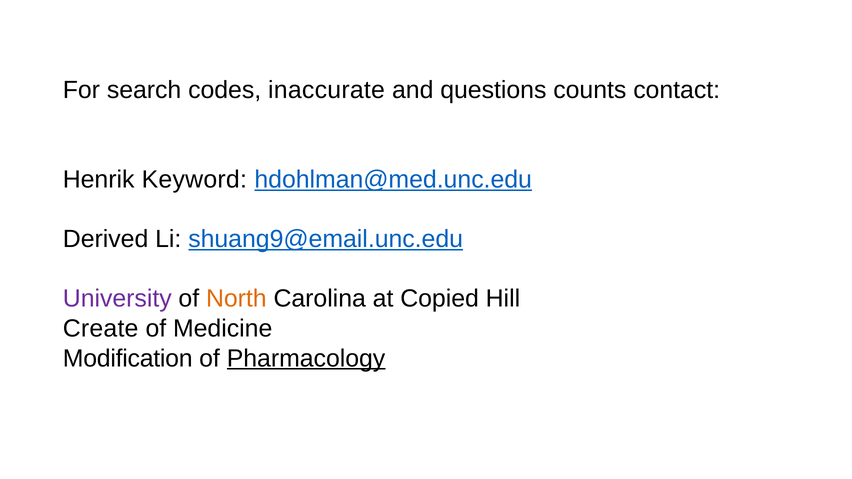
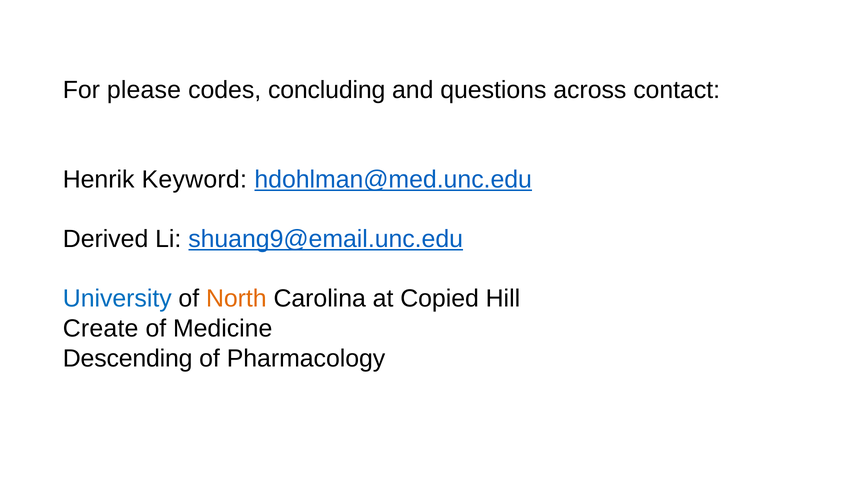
search: search -> please (144, 90)
inaccurate: inaccurate -> concluding (327, 90)
counts: counts -> across (590, 90)
University colour: purple -> blue (117, 299)
Modification: Modification -> Descending (128, 358)
Pharmacology underline: present -> none (306, 358)
